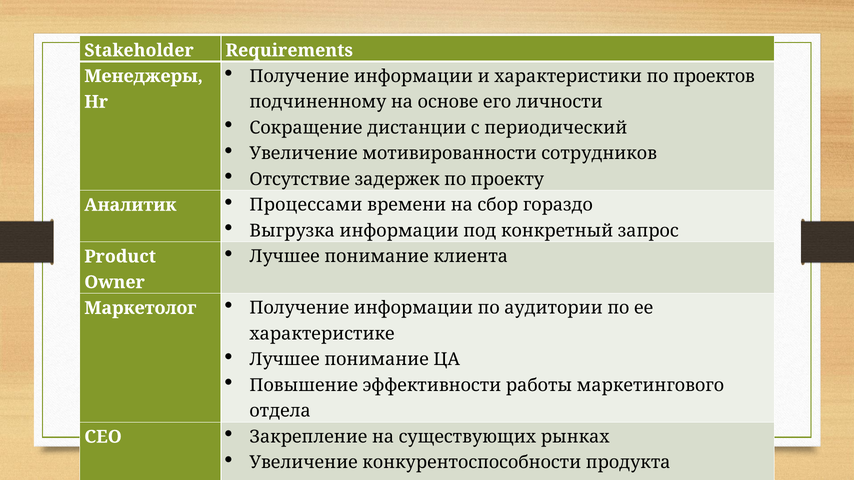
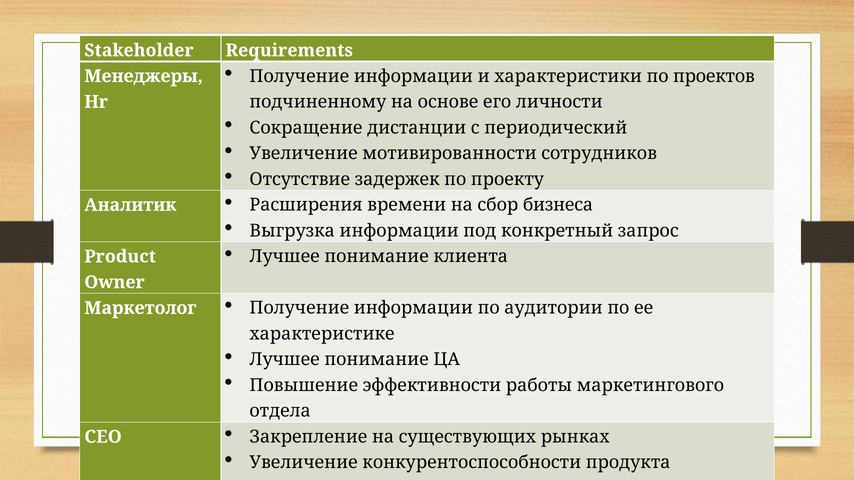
Процессами: Процессами -> Расширения (306, 205)
сбор гораздо: гораздо -> бизнеса (558, 205)
